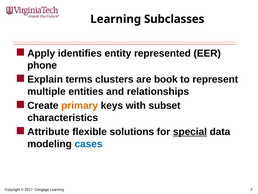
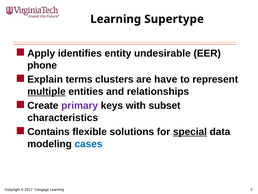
Subclasses: Subclasses -> Supertype (174, 19)
represented: represented -> undesirable (162, 53)
book: book -> have (166, 79)
multiple underline: none -> present (46, 91)
primary colour: orange -> purple (80, 105)
Attribute: Attribute -> Contains (48, 131)
